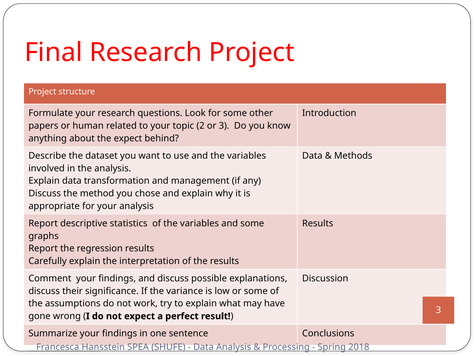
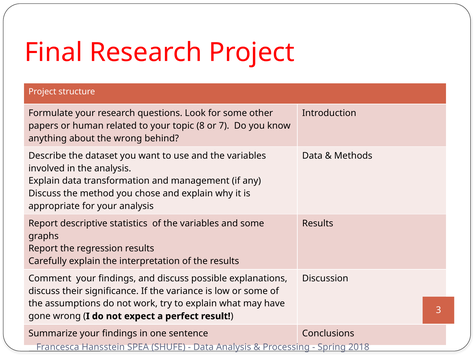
2: 2 -> 8 (201, 126)
or 3: 3 -> 7 (224, 126)
the expect: expect -> wrong (128, 138)
